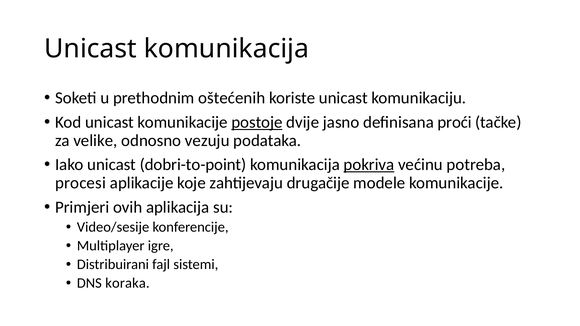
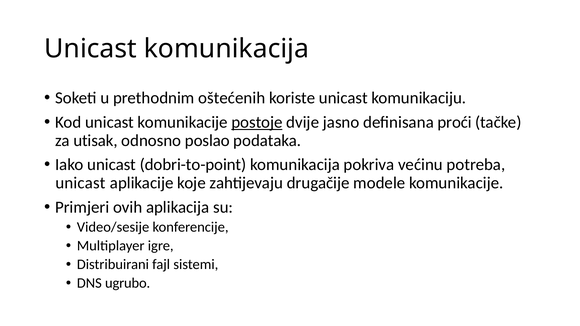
velike: velike -> utisak (95, 141)
vezuju: vezuju -> poslao (207, 141)
pokriva underline: present -> none (369, 165)
procesi: procesi -> unicast (81, 183)
koraka: koraka -> ugrubo (128, 283)
